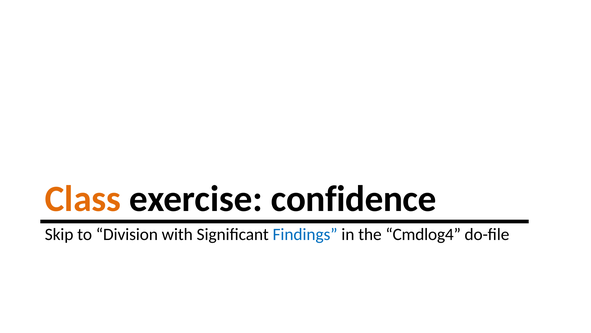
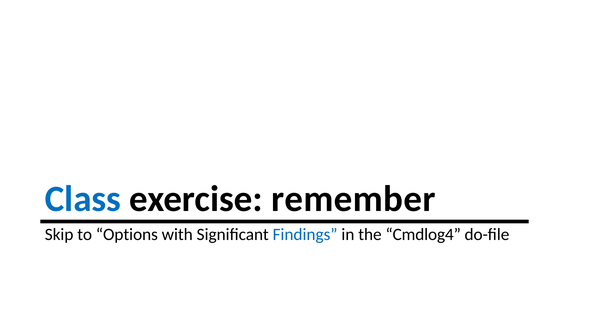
Class colour: orange -> blue (83, 199)
confidence: confidence -> remember (353, 199)
Division: Division -> Options (127, 234)
